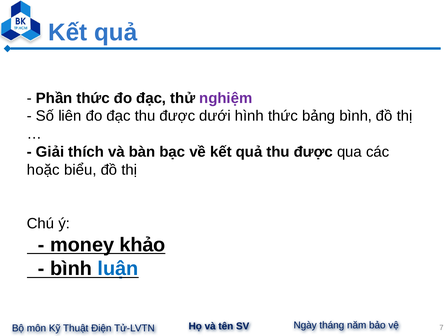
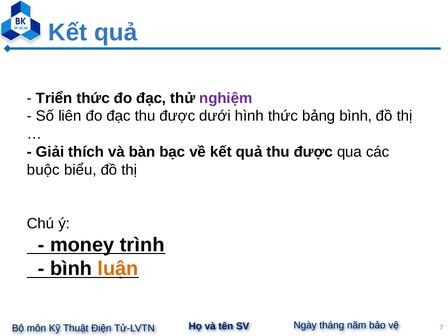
Phần: Phần -> Triển (54, 98)
hoặc: hoặc -> buộc (43, 170)
khảo: khảo -> trình (142, 245)
luận colour: blue -> orange (118, 269)
